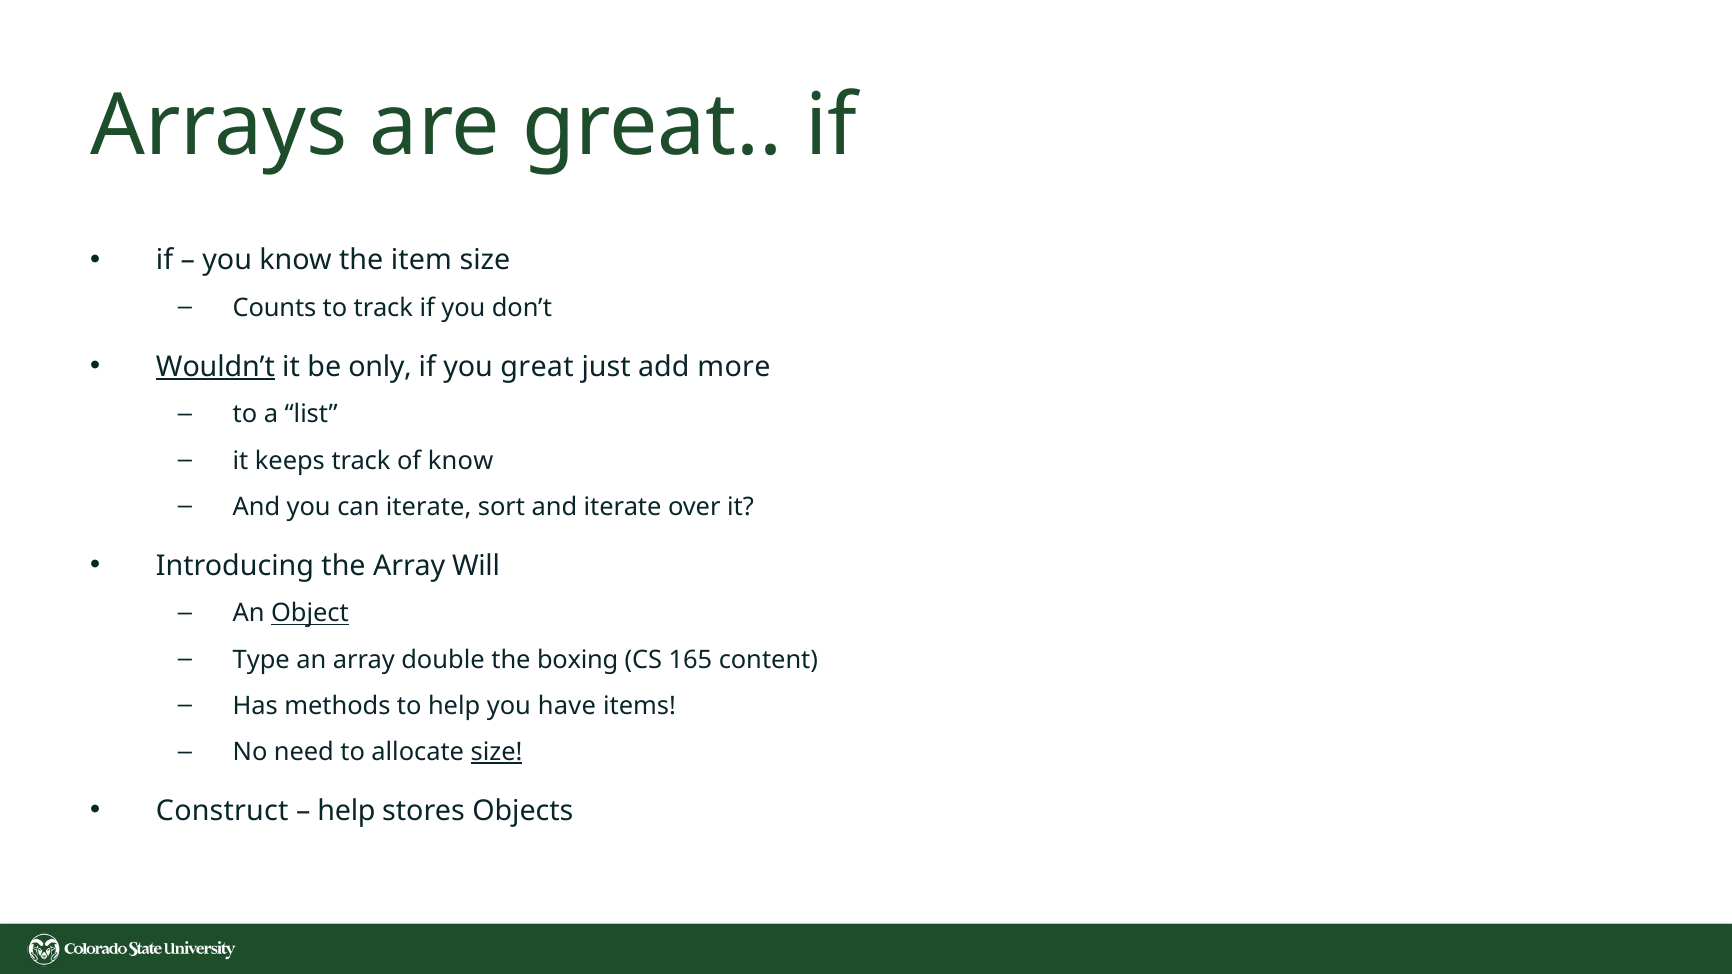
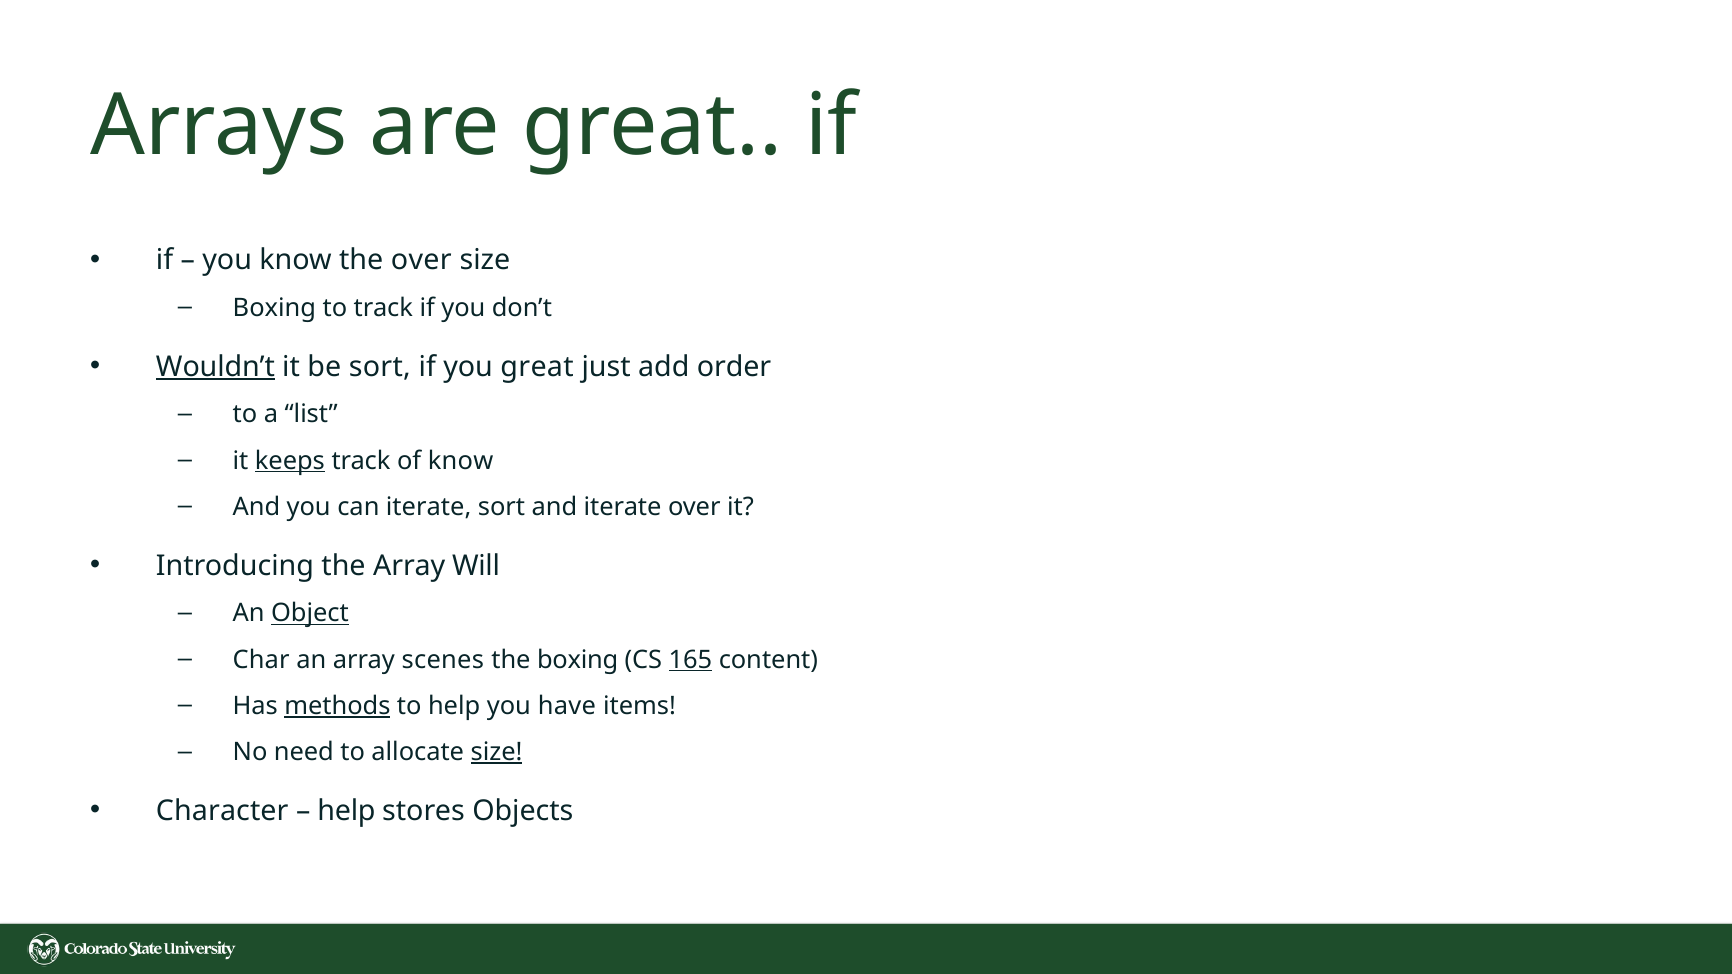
the item: item -> over (421, 260)
Counts: Counts -> Boxing (274, 308)
be only: only -> sort (380, 367)
more: more -> order (734, 367)
keeps underline: none -> present (290, 461)
Type: Type -> Char (261, 660)
double: double -> scenes (443, 660)
165 underline: none -> present (690, 660)
methods underline: none -> present (337, 706)
Construct: Construct -> Character (222, 811)
